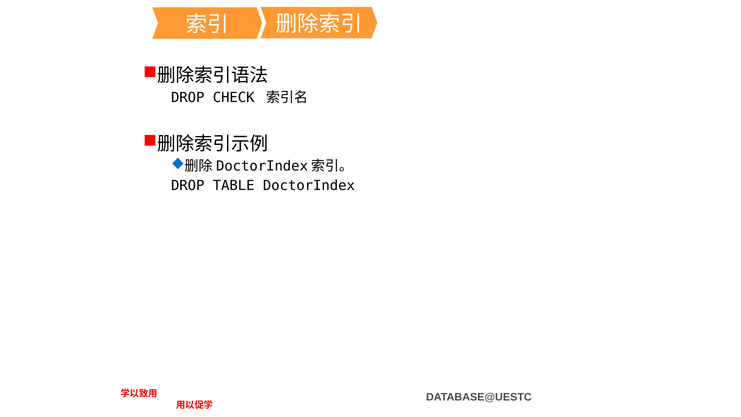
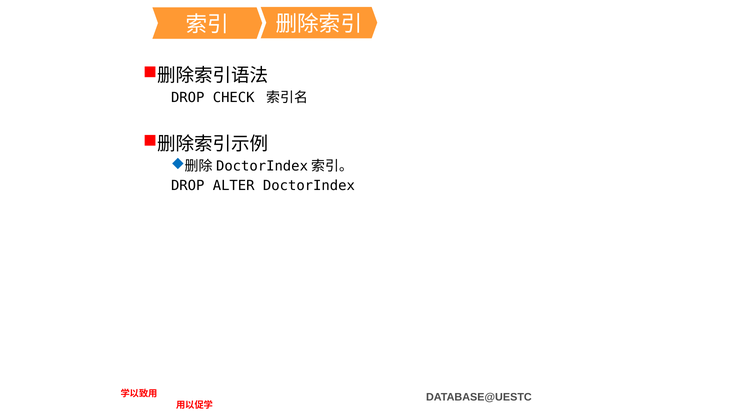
TABLE: TABLE -> ALTER (234, 186)
